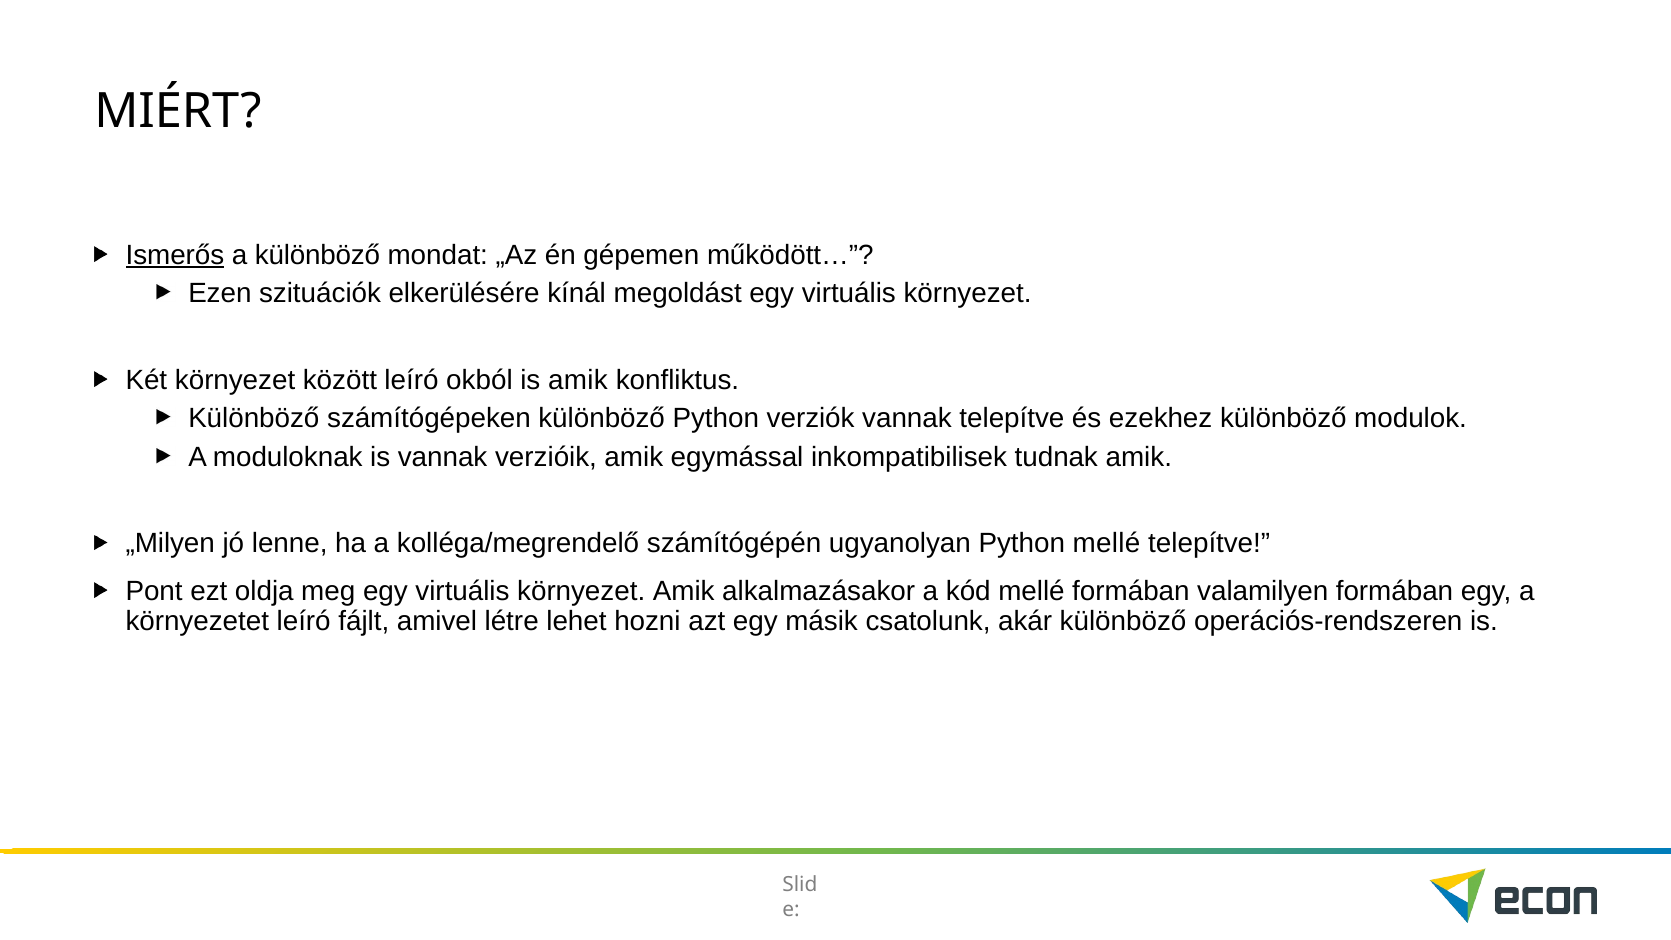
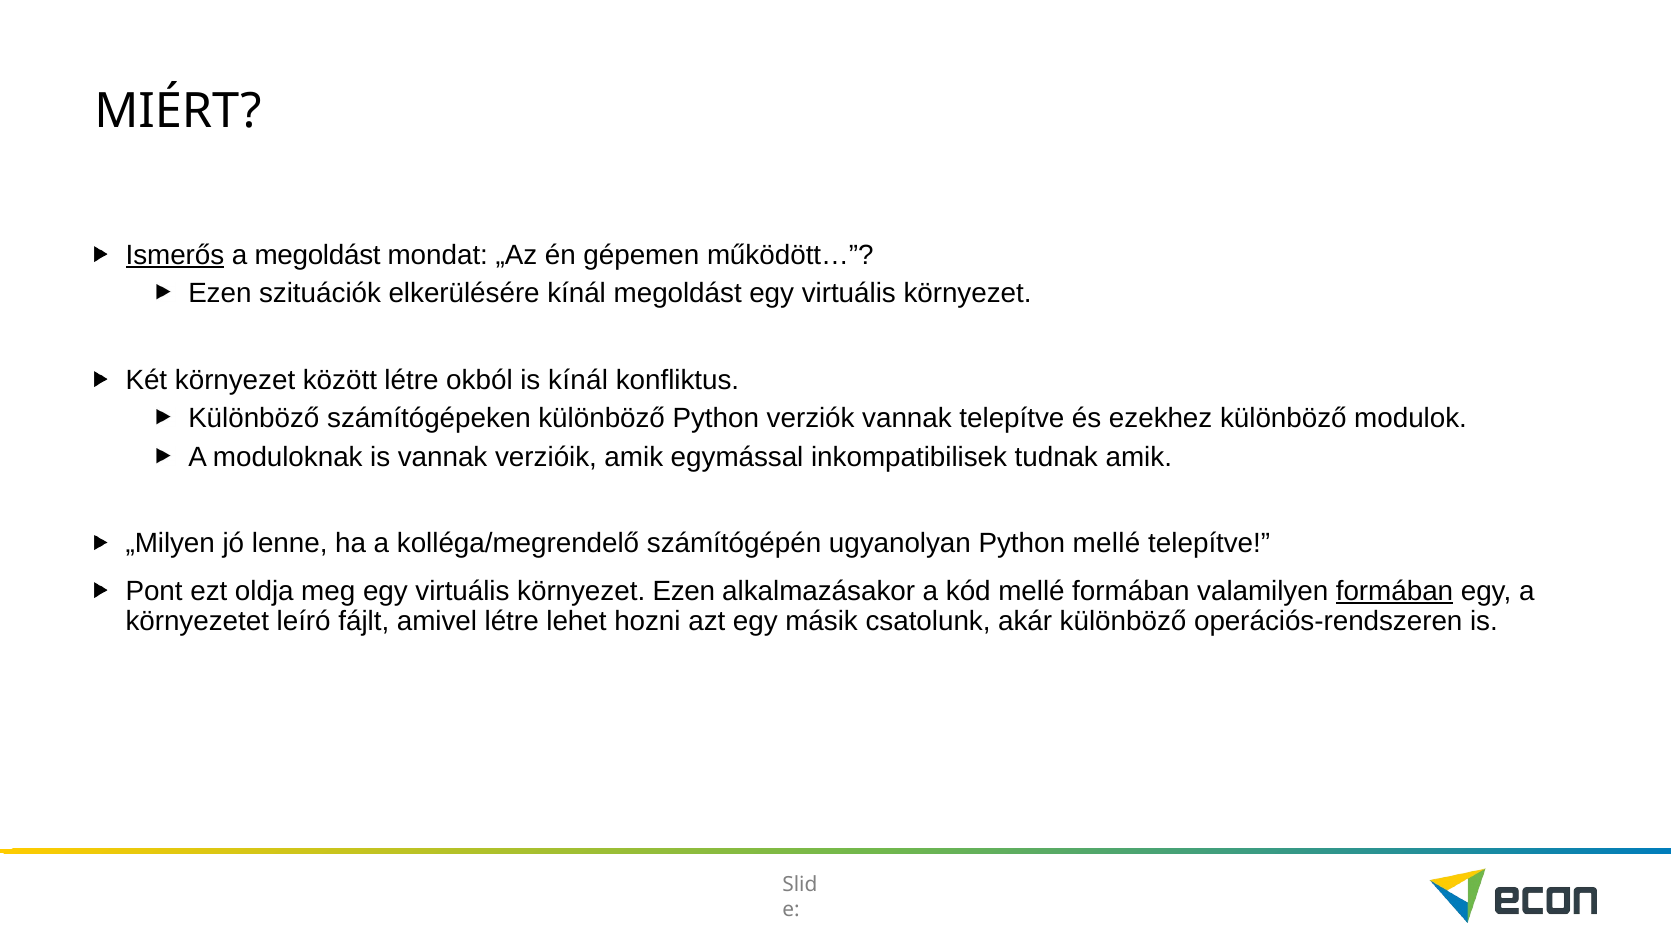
a különböző: különböző -> megoldást (318, 255)
között leíró: leíró -> létre (412, 380)
is amik: amik -> kínál (578, 380)
környezet Amik: Amik -> Ezen (684, 591)
formában underline: none -> present (1395, 591)
